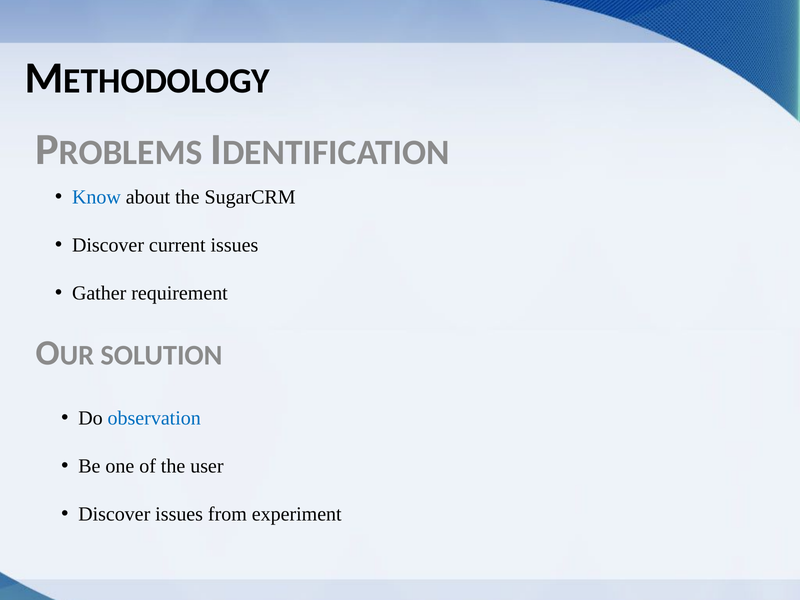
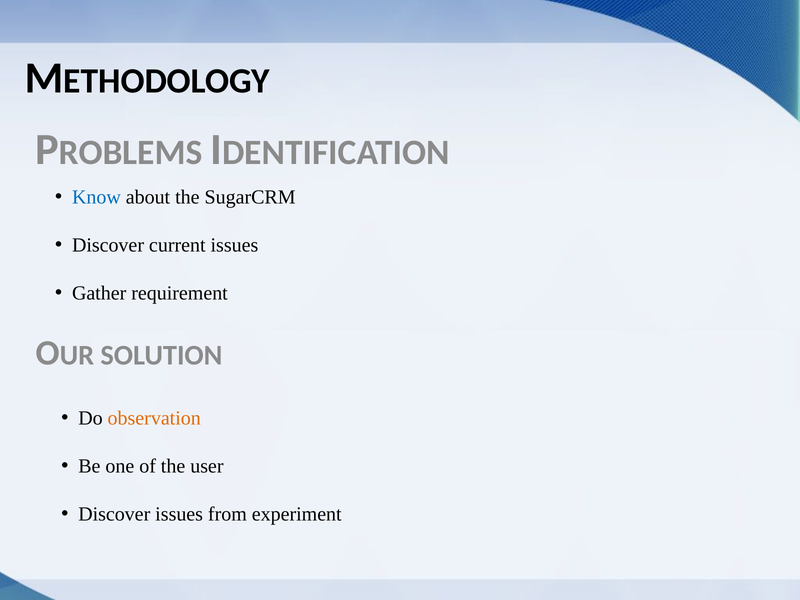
observation colour: blue -> orange (154, 418)
